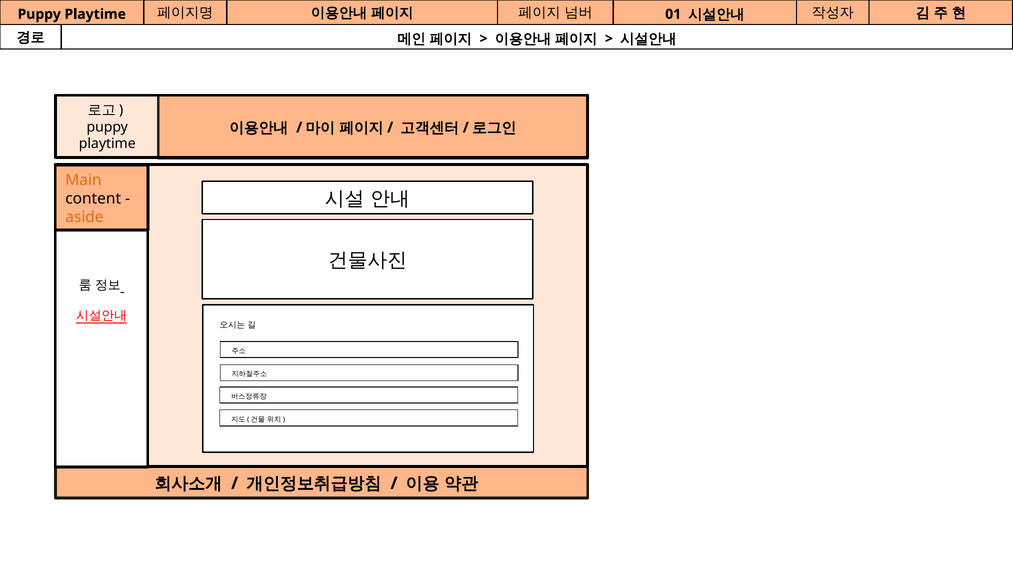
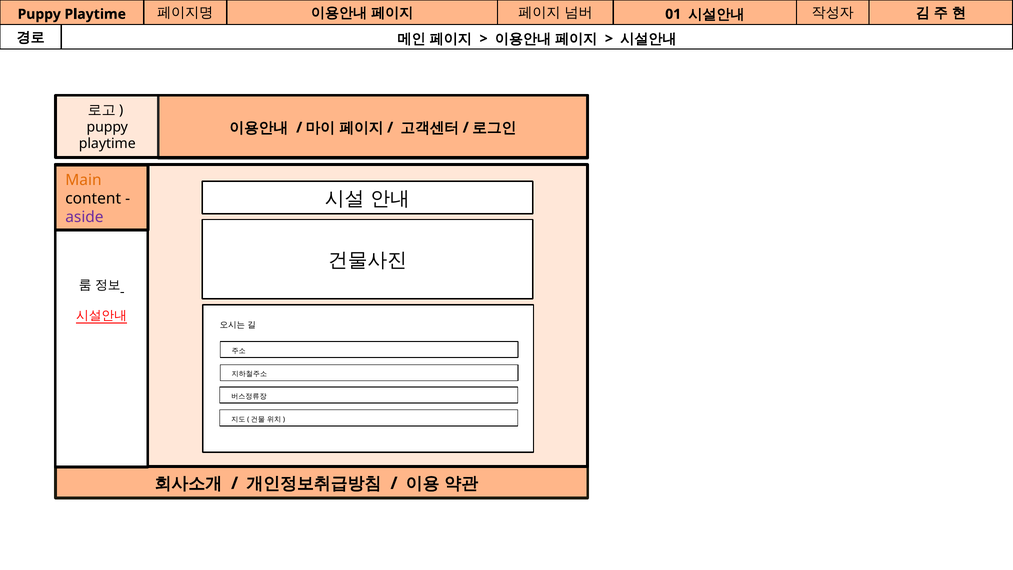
aside colour: orange -> purple (84, 217)
